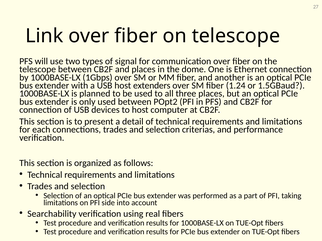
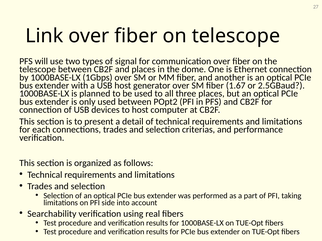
extenders: extenders -> generator (152, 86)
1.24: 1.24 -> 1.67 (236, 86)
1.5GBaud: 1.5GBaud -> 2.5GBaud (281, 86)
